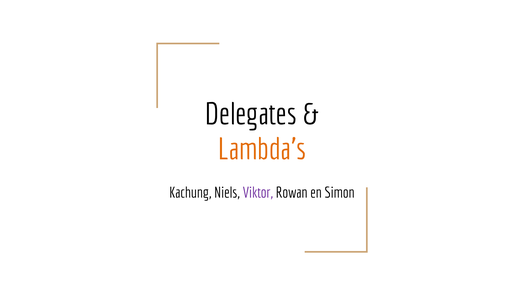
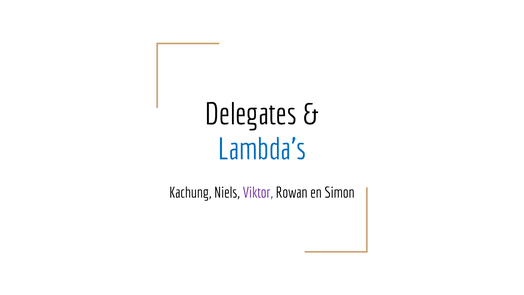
Lambda’s colour: orange -> blue (262, 149)
